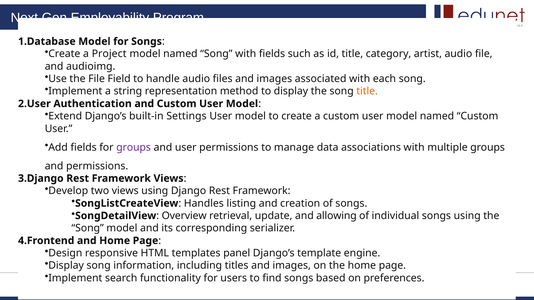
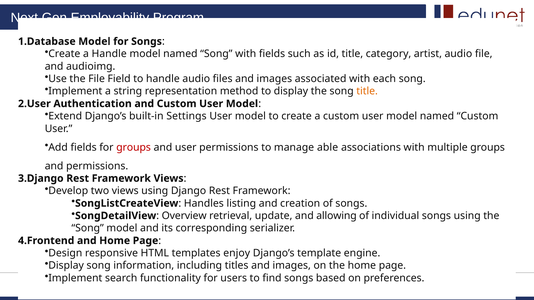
a Project: Project -> Handle (109, 54)
groups colour: purple -> red (134, 147)
data: data -> able (328, 147)
panel: panel -> enjoy (237, 253)
